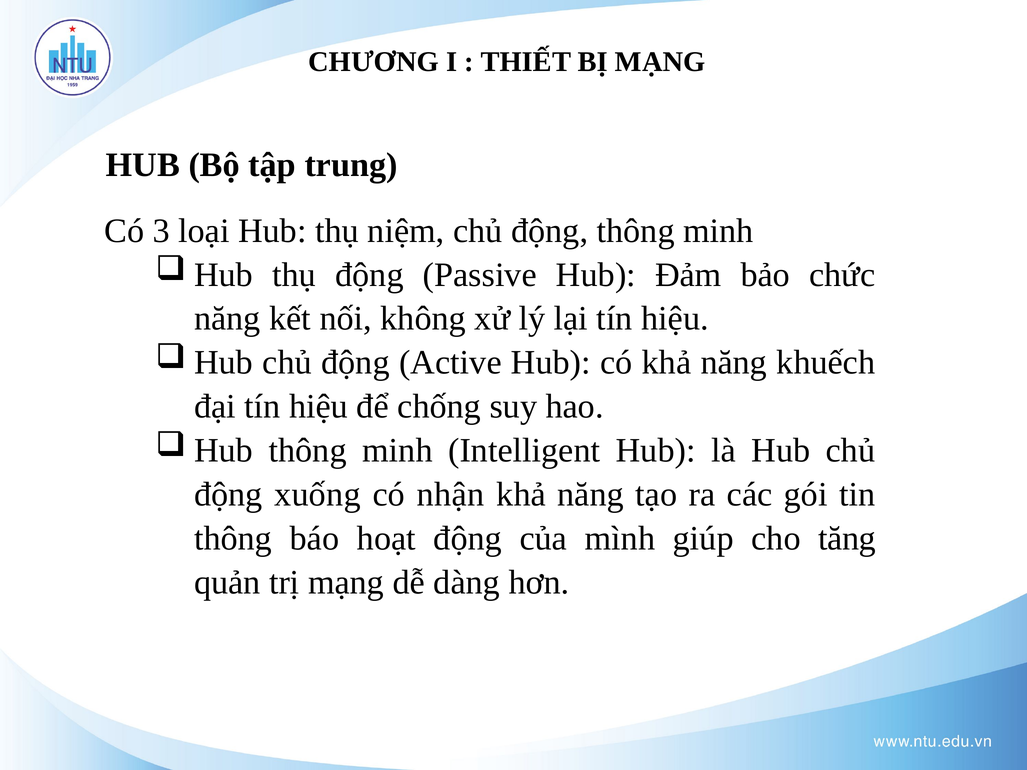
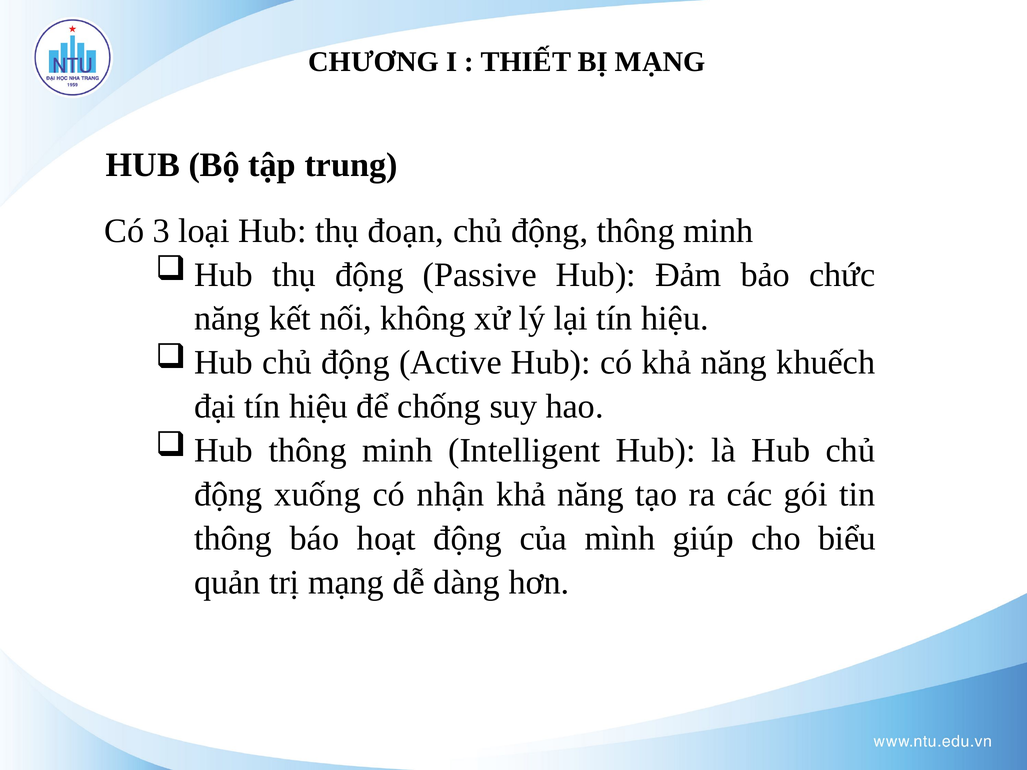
niệm: niệm -> đoạn (406, 231)
tăng: tăng -> biểu (847, 539)
